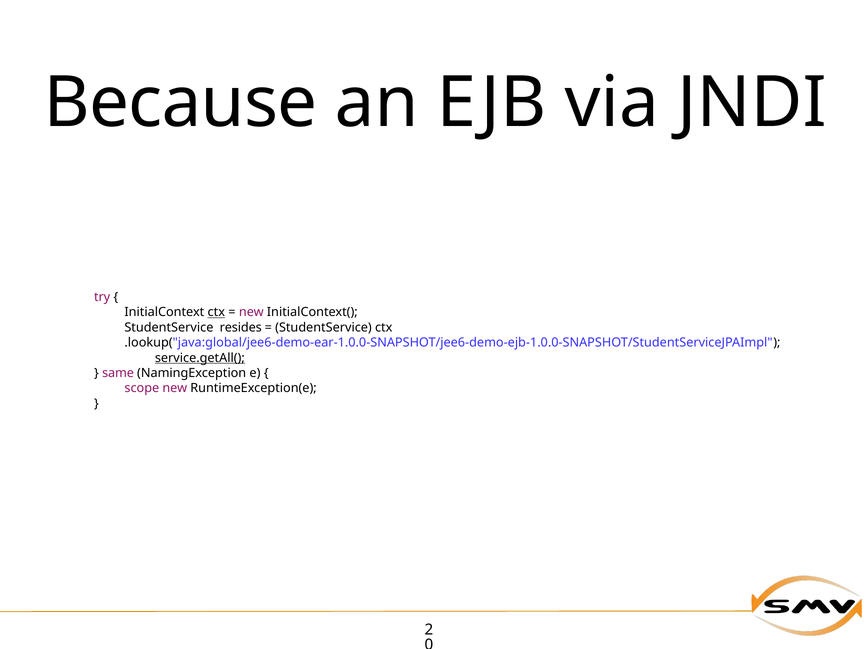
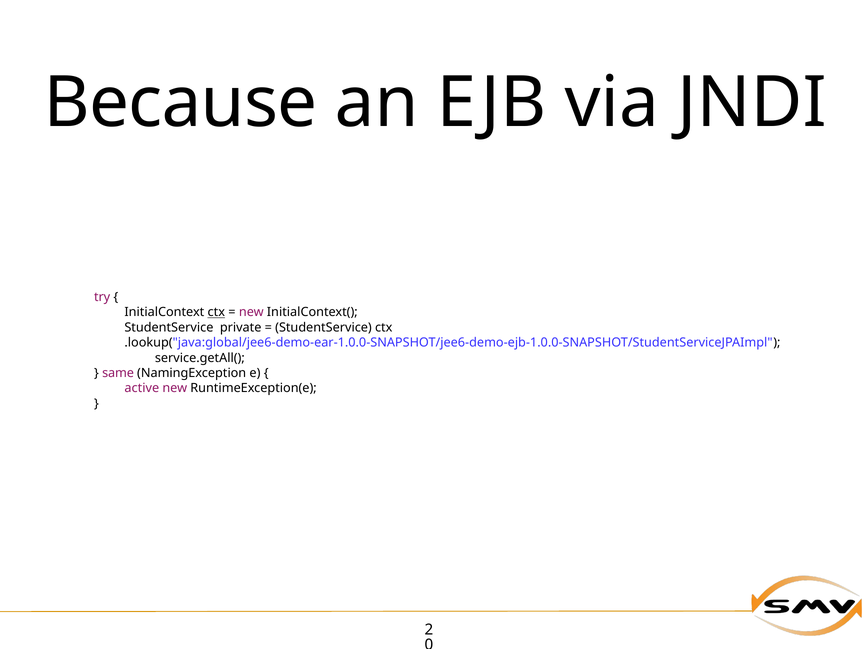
resides: resides -> private (241, 328)
service.getAll( underline: present -> none (200, 358)
scope: scope -> active (142, 389)
